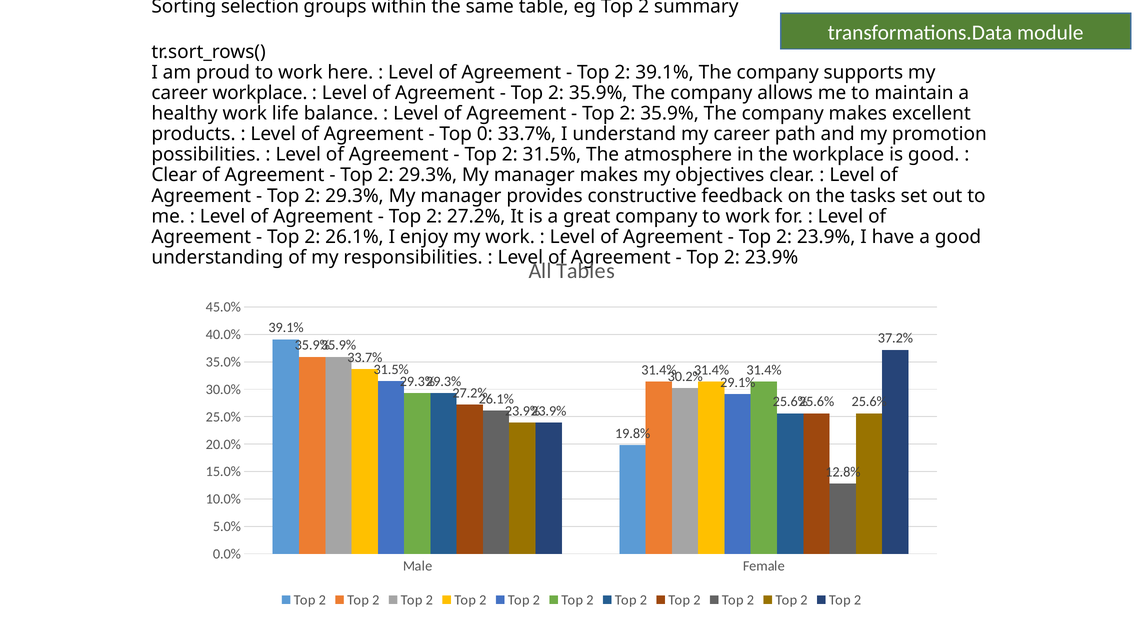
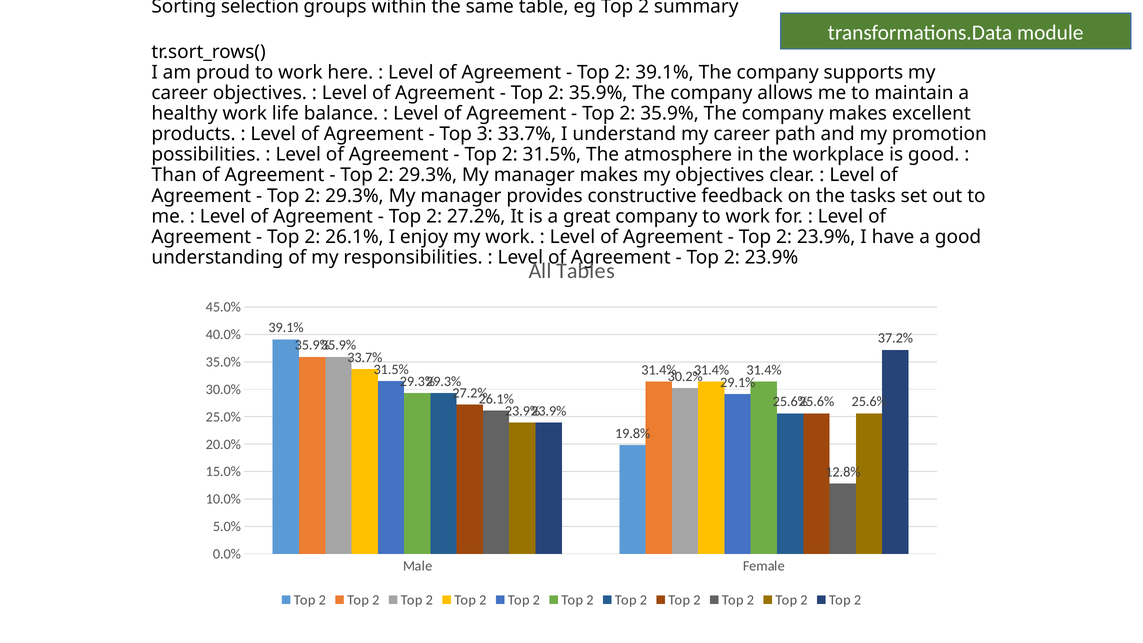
career workplace: workplace -> objectives (260, 93)
0: 0 -> 3 (485, 134)
Clear: Clear -> Than (174, 175)
